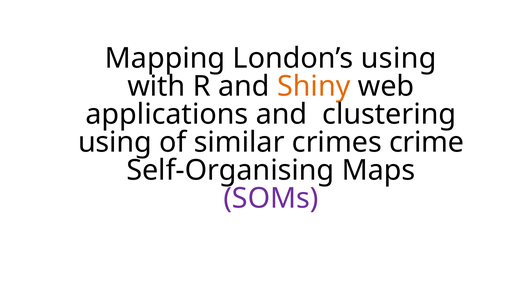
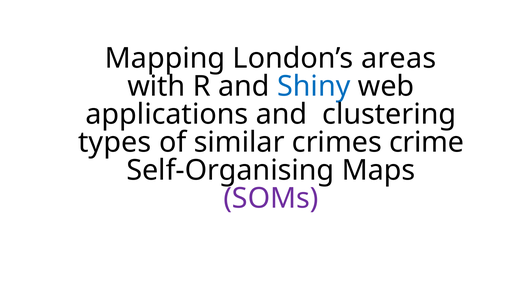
London’s using: using -> areas (399, 58)
Shiny colour: orange -> blue (314, 86)
using: using -> types (115, 142)
